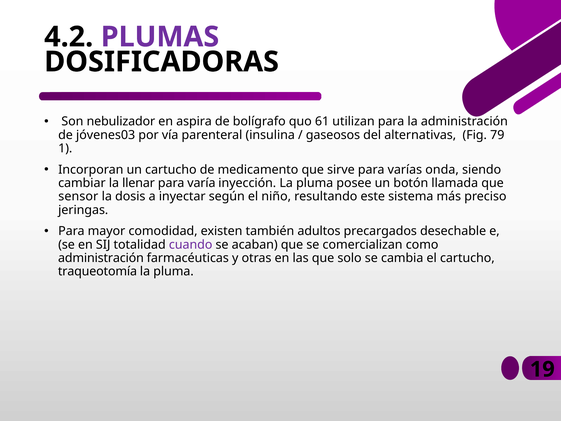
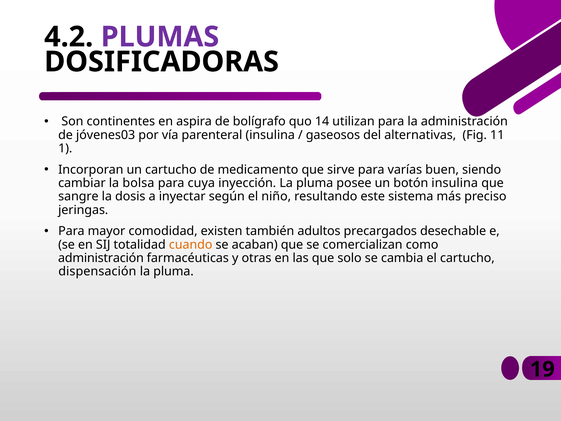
nebulizador: nebulizador -> continentes (121, 121)
61: 61 -> 14 (322, 121)
79: 79 -> 11 (497, 135)
onda: onda -> buen (442, 170)
llenar: llenar -> bolsa (138, 183)
varía: varía -> cuya (201, 183)
botón llamada: llamada -> insulina (455, 183)
sensor: sensor -> sangre (78, 196)
cuando colour: purple -> orange (191, 244)
traqueotomía: traqueotomía -> dispensación (97, 271)
